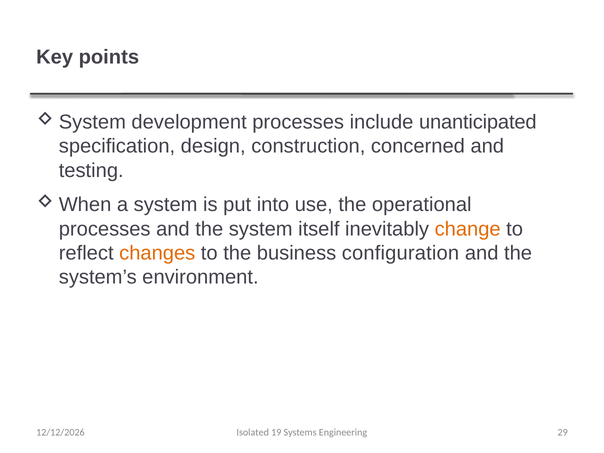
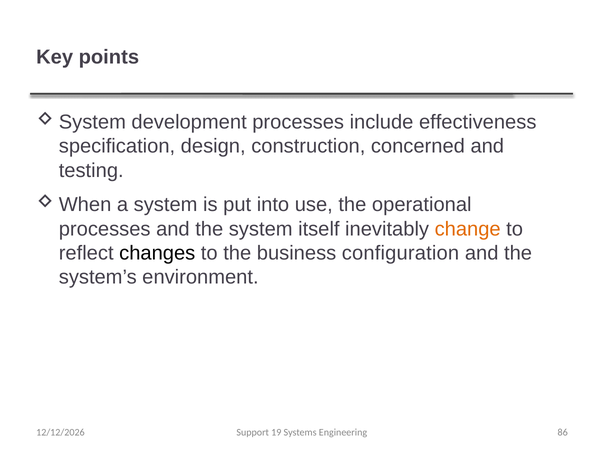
unanticipated: unanticipated -> effectiveness (478, 122)
changes colour: orange -> black (157, 253)
Isolated: Isolated -> Support (253, 433)
29: 29 -> 86 (563, 433)
